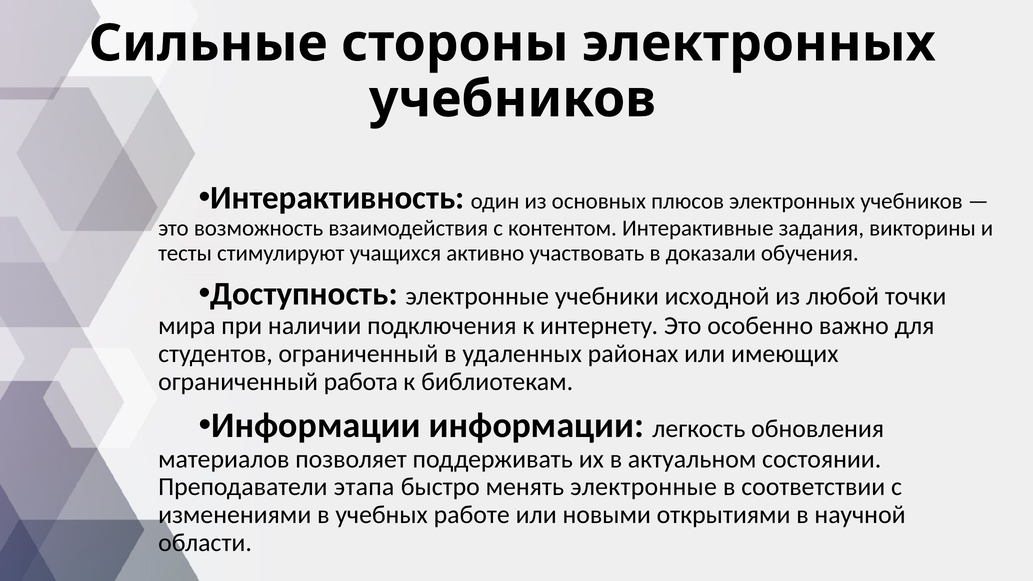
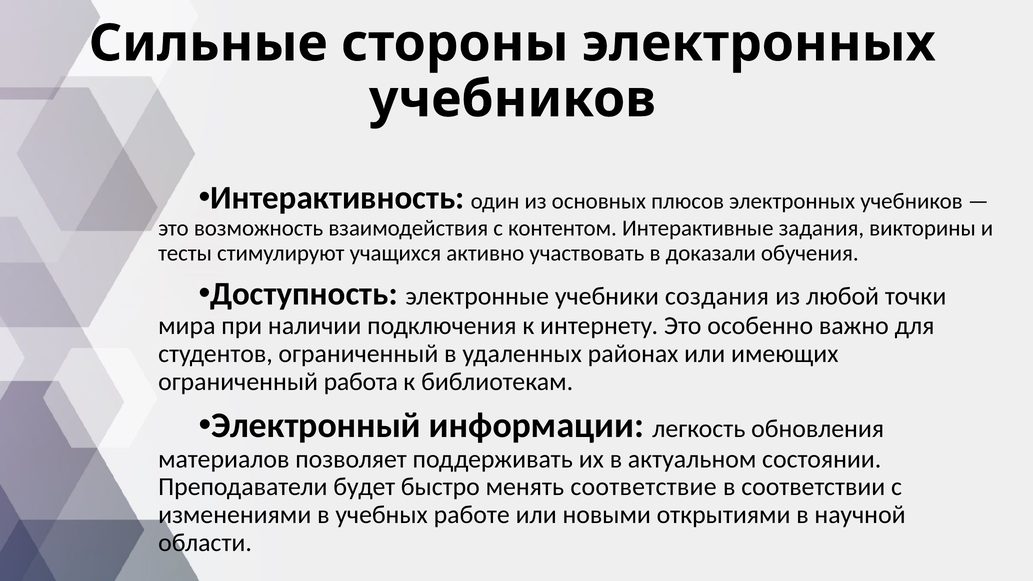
исходной: исходной -> создания (717, 296)
Информации: Информации -> Электронный (316, 426)
этапа: этапа -> будет (364, 487)
менять электронные: электронные -> соответствие (644, 487)
